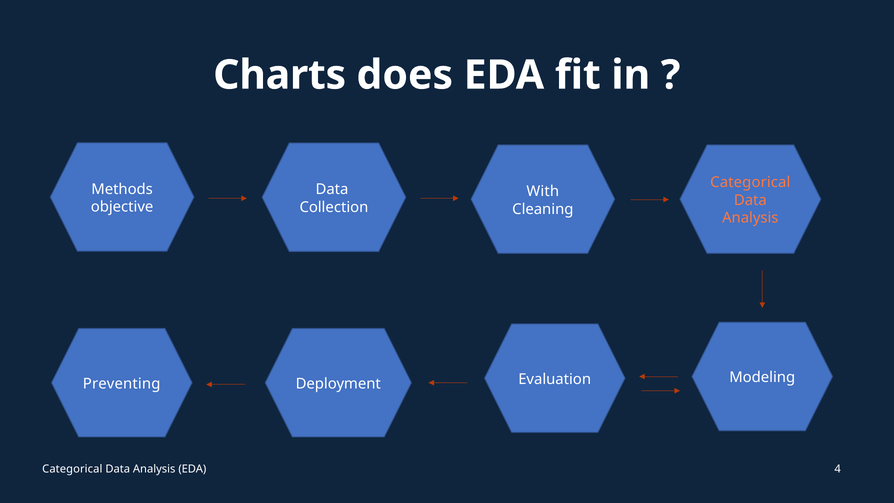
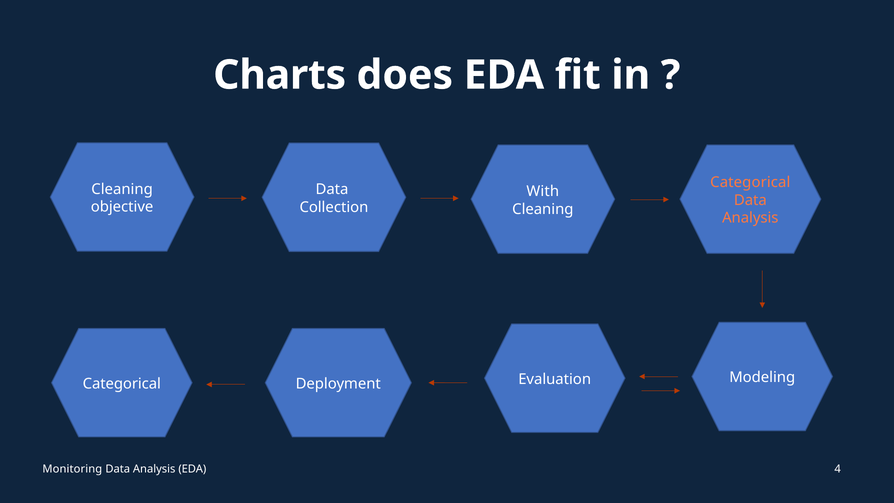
Methods: Methods -> Cleaning (122, 189)
Preventing: Preventing -> Categorical (122, 384)
Categorical: Categorical -> Monitoring (72, 469)
